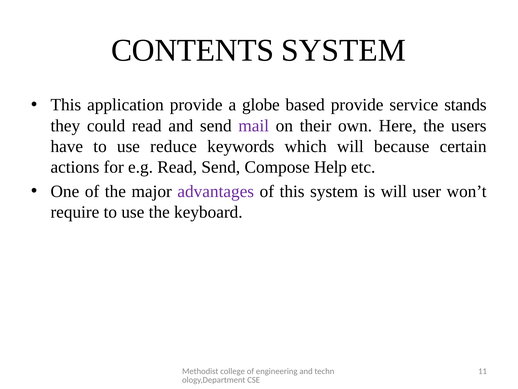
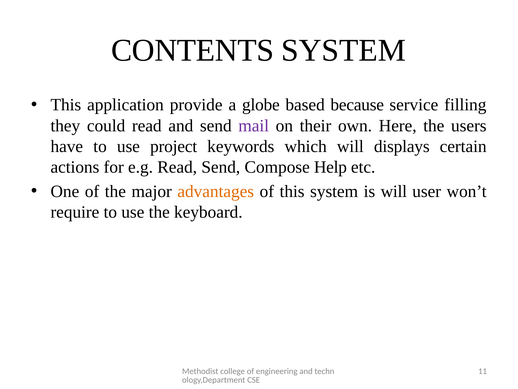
based provide: provide -> because (357, 105)
stands: stands -> filling (465, 105)
reduce: reduce -> project (174, 146)
because: because -> displays (402, 146)
advantages colour: purple -> orange (216, 191)
